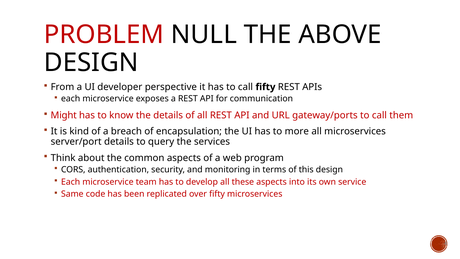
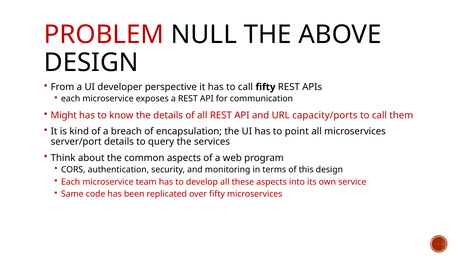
gateway/ports: gateway/ports -> capacity/ports (325, 115)
more: more -> point (297, 131)
